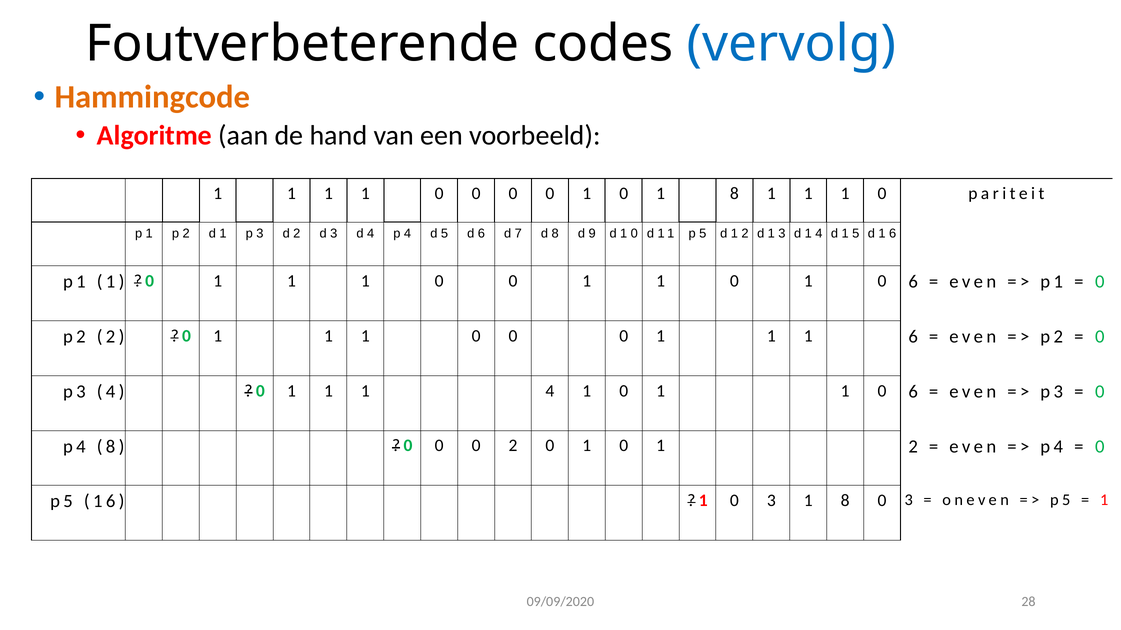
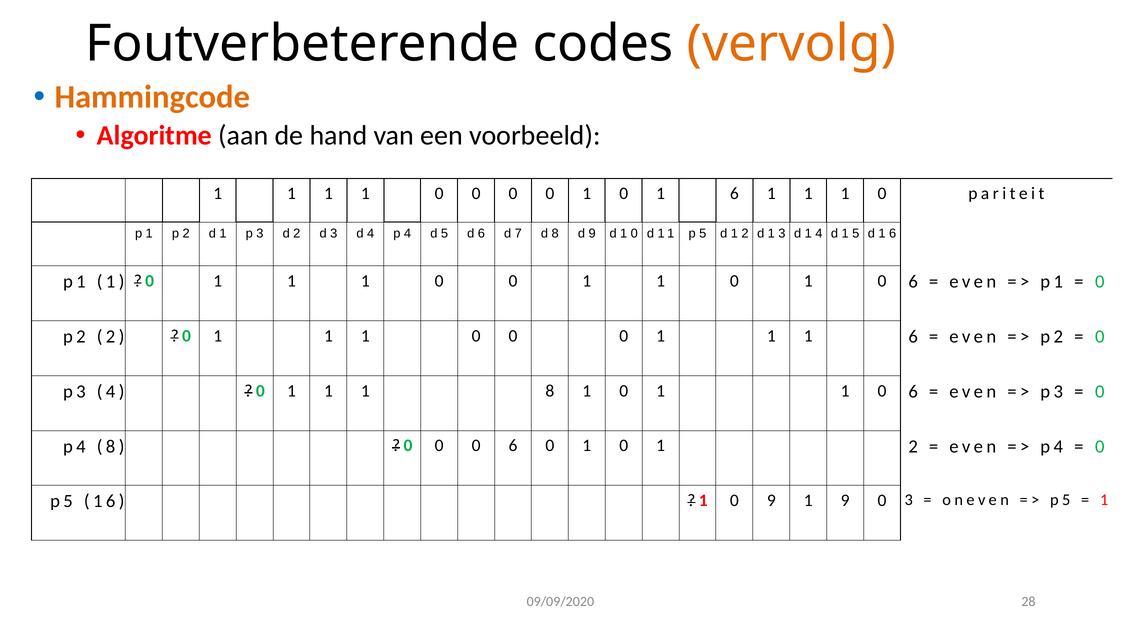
vervolg colour: blue -> orange (792, 44)
0 1 8: 8 -> 6 (734, 194)
1 1 4: 4 -> 8 (550, 391)
0 0 2: 2 -> 6 (513, 446)
?1 0 3: 3 -> 9 (771, 501)
8: 8 -> 9 (845, 501)
